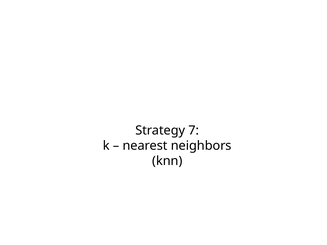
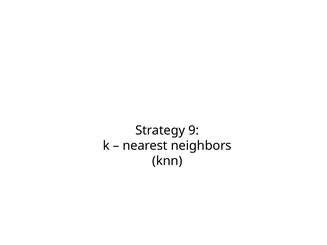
7: 7 -> 9 (194, 131)
